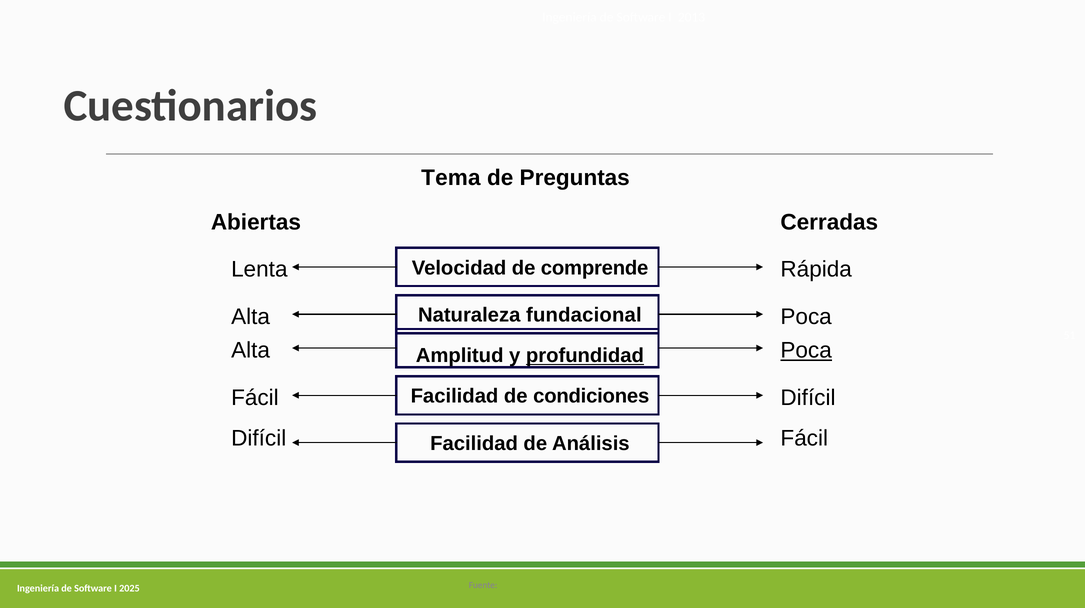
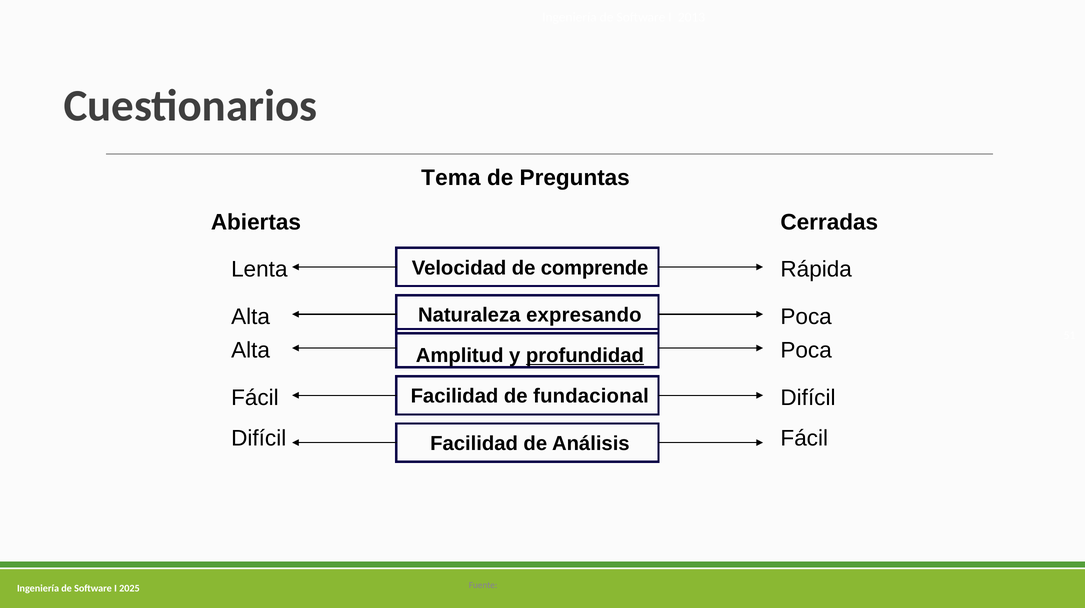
fundacional: fundacional -> expresando (584, 315)
Poca underline: present -> none (806, 350)
condiciones: condiciones -> fundacional (591, 396)
